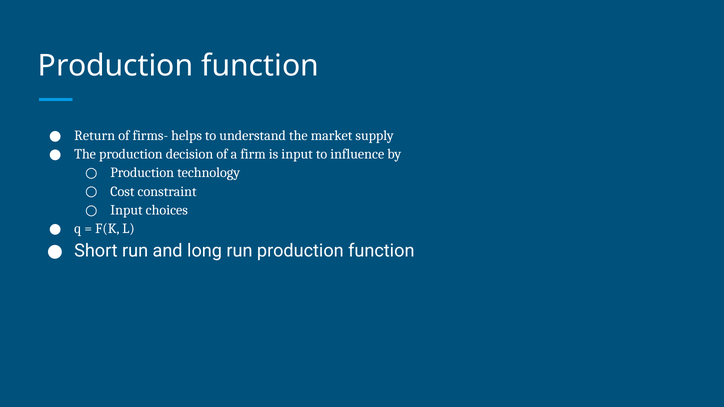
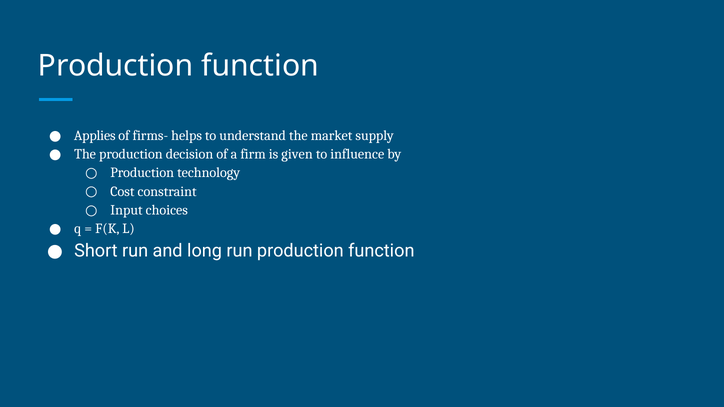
Return: Return -> Applies (95, 136)
is input: input -> given (297, 154)
